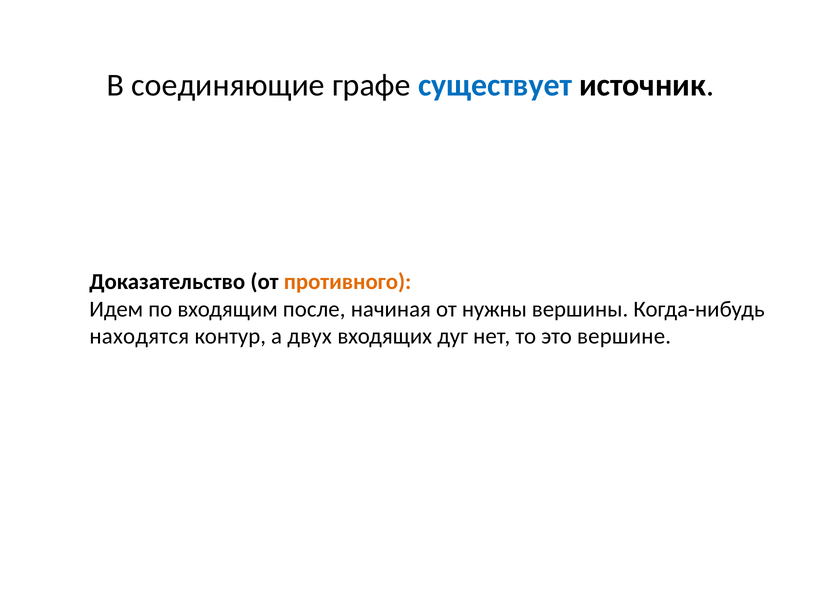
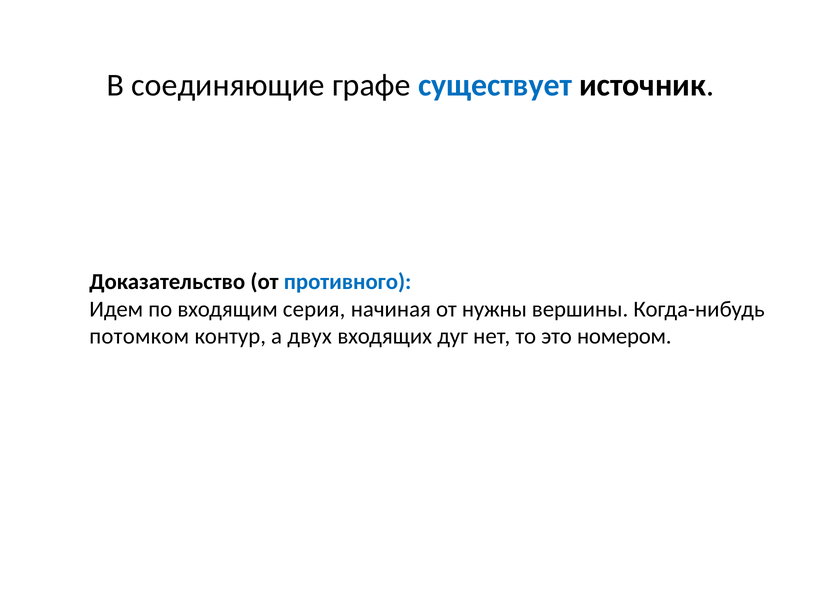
противного colour: orange -> blue (348, 282)
после: после -> серия (314, 309)
находятся: находятся -> потомком (139, 337)
вершине: вершине -> номером (624, 337)
